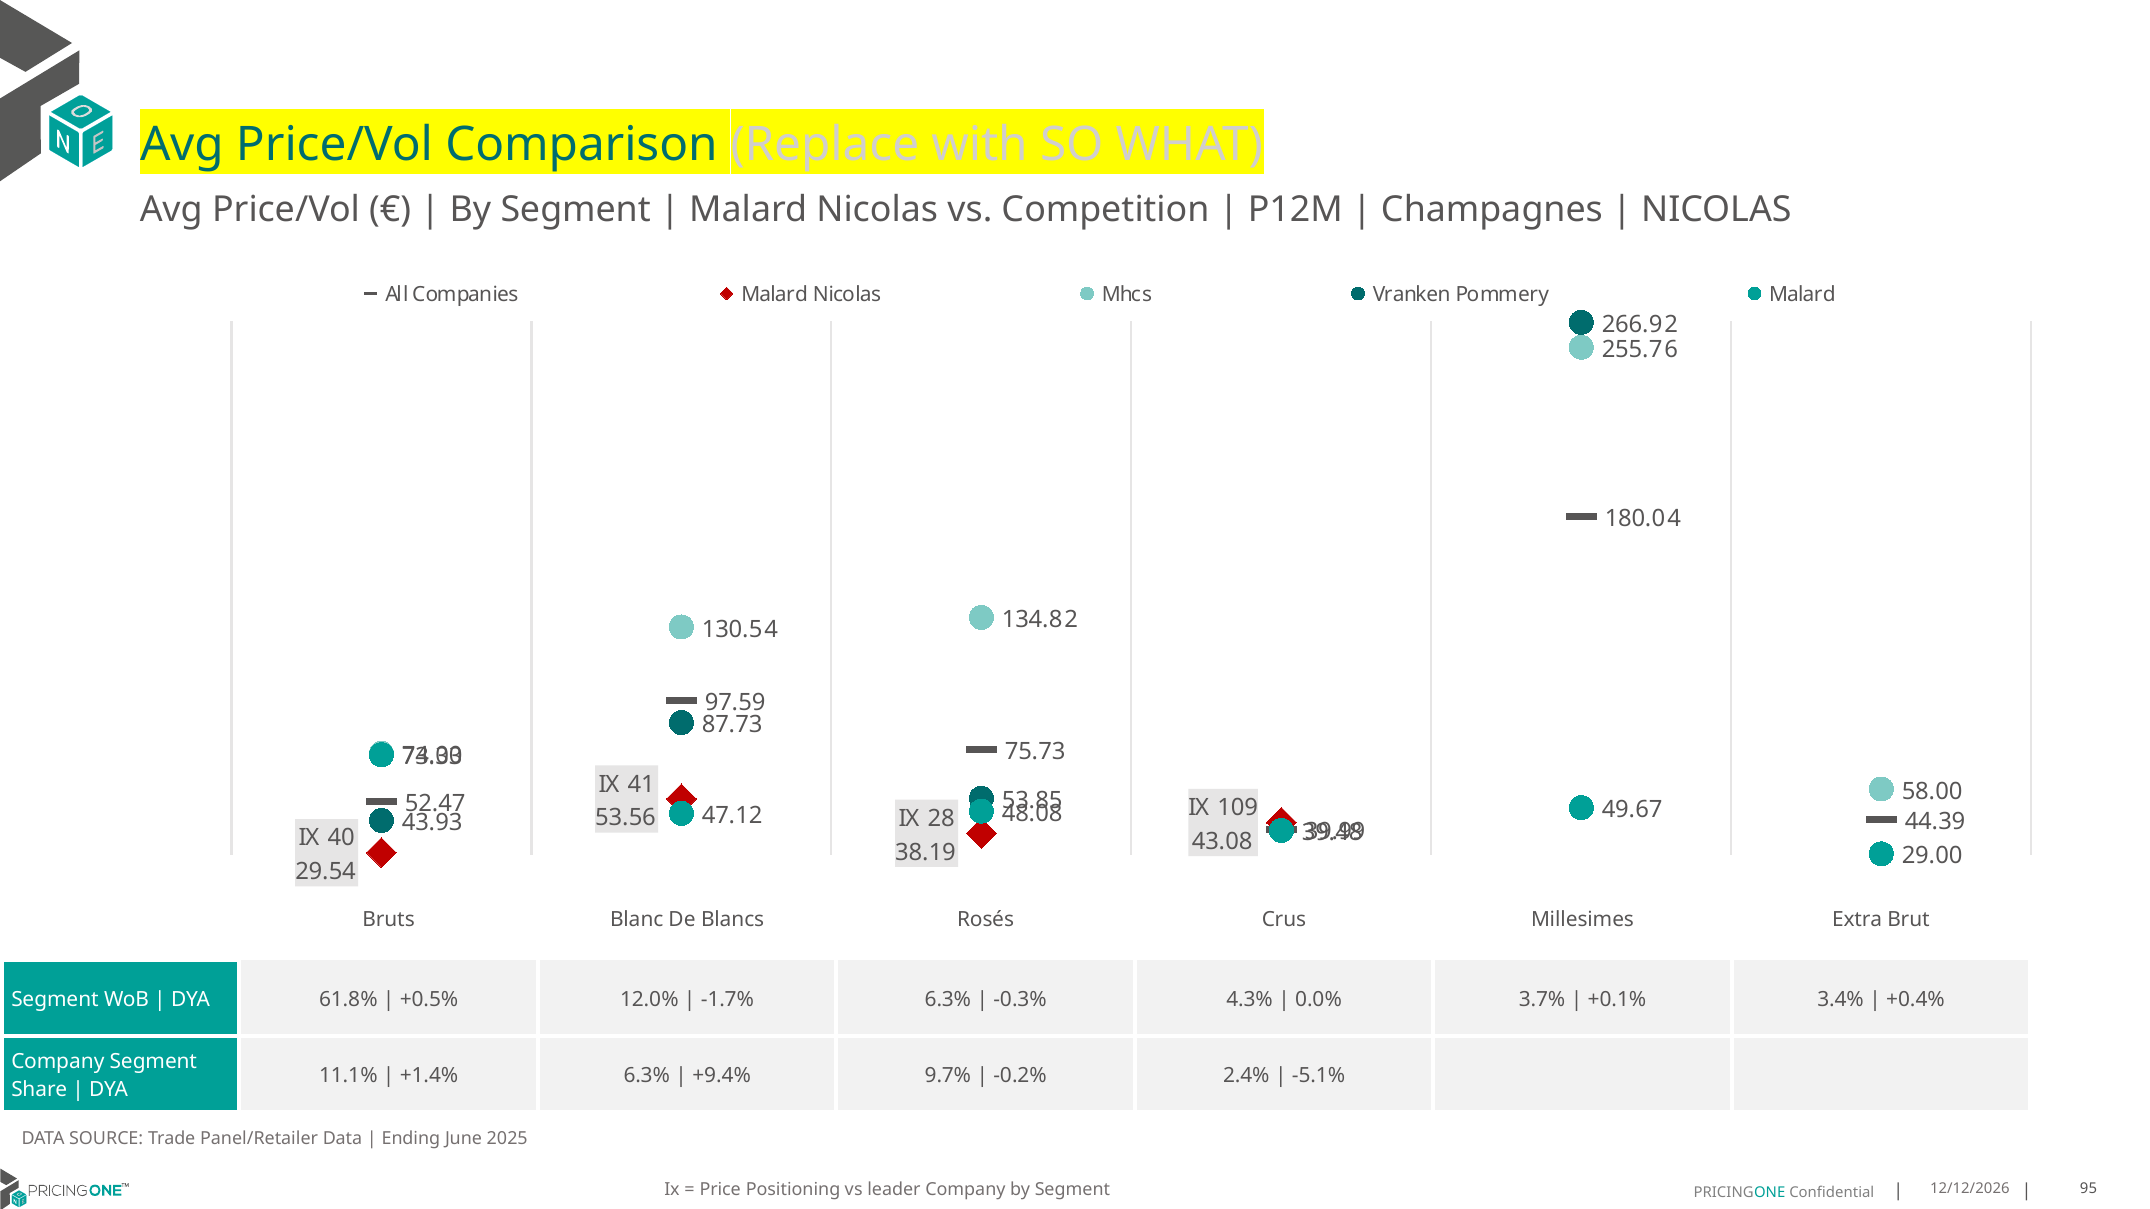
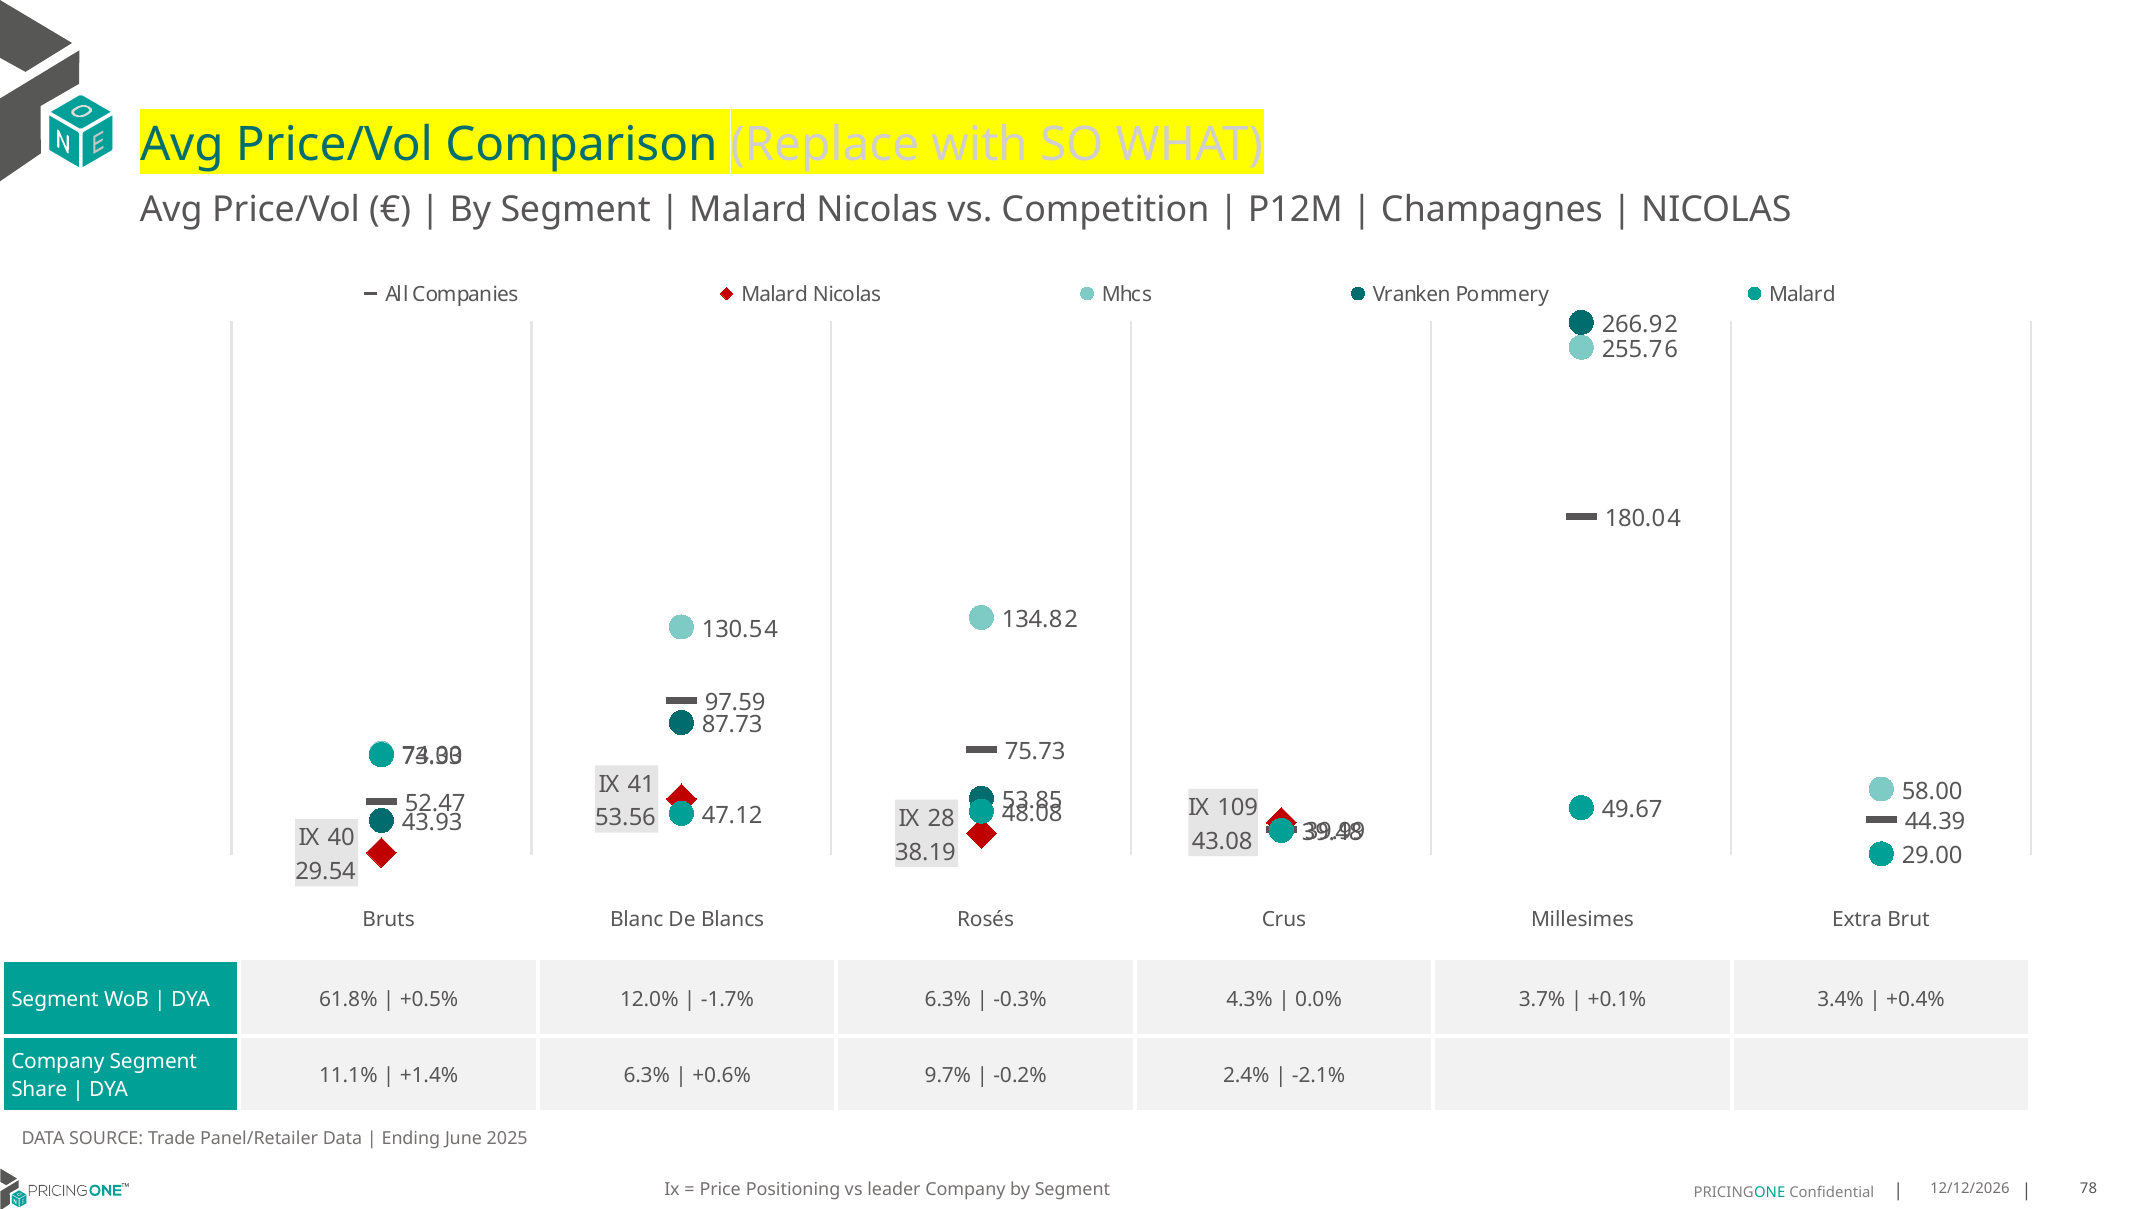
+9.4%: +9.4% -> +0.6% (722, 1076)
-5.1%: -5.1% -> -2.1% (1319, 1076)
95: 95 -> 78 (2089, 1189)
